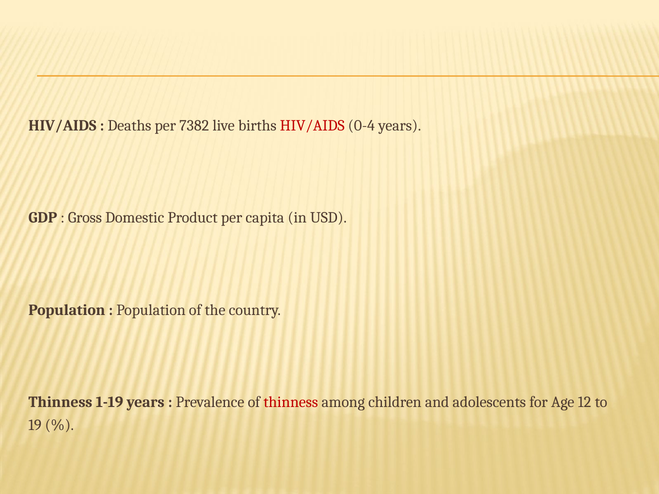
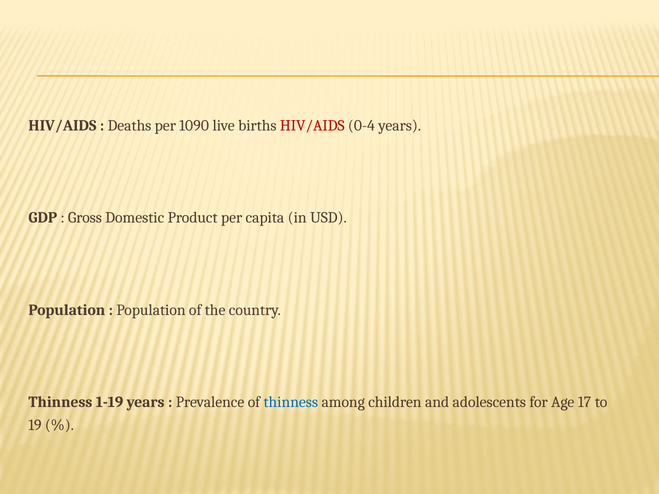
7382: 7382 -> 1090 (194, 126)
thinness colour: red -> blue (291, 402)
12: 12 -> 17 (585, 402)
